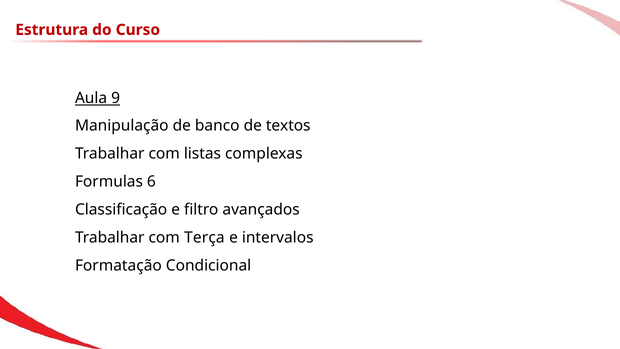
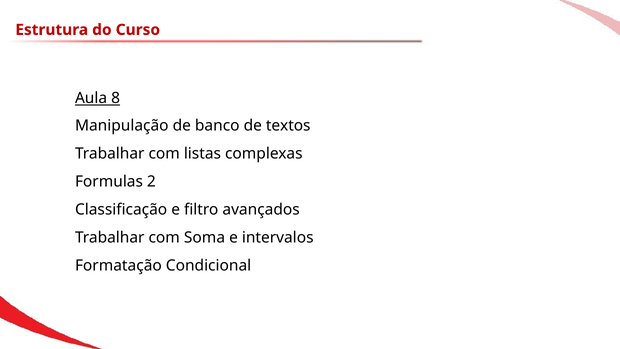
9: 9 -> 8 (116, 98)
6: 6 -> 2 (151, 182)
Terça: Terça -> Soma (204, 237)
